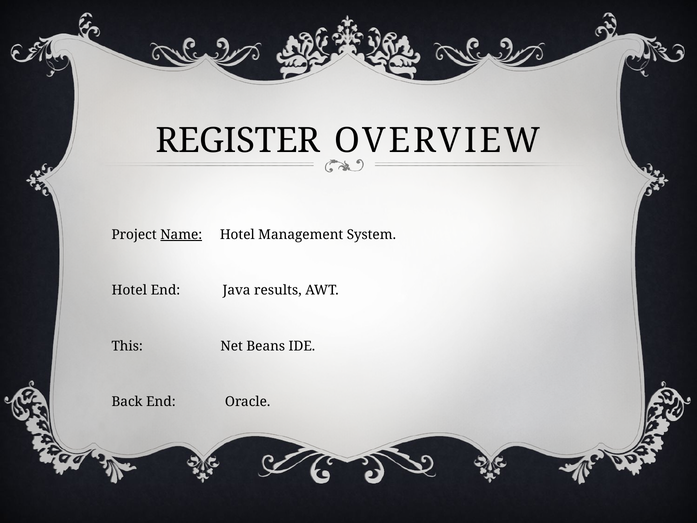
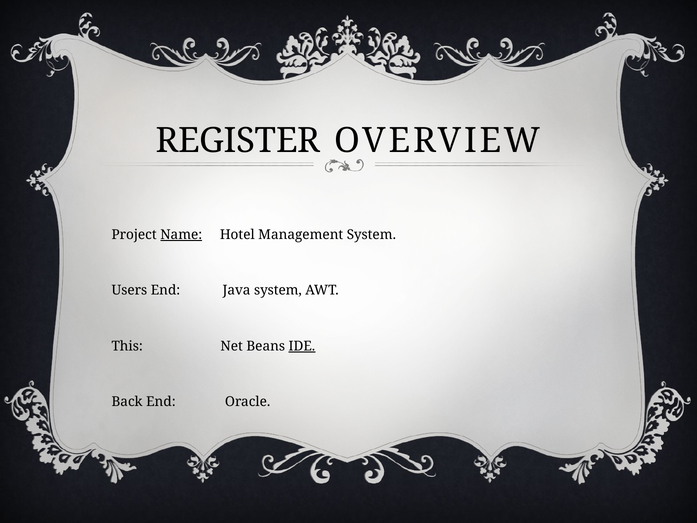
Hotel: Hotel -> Users (129, 290)
Java results: results -> system (278, 290)
IDE underline: none -> present (302, 346)
